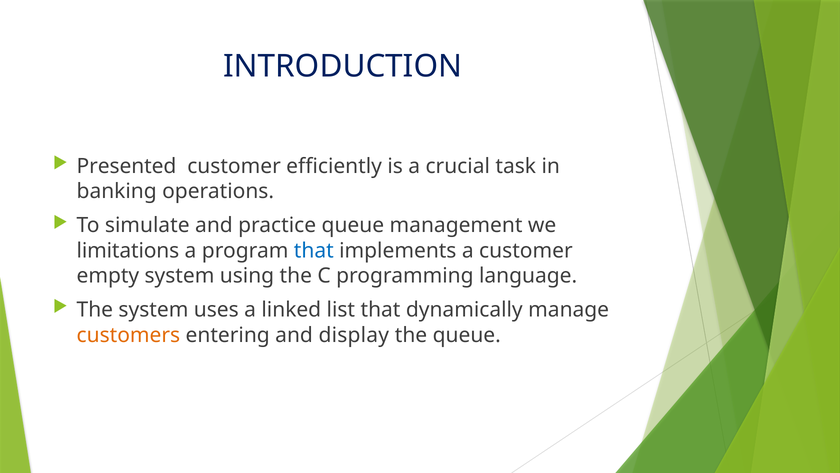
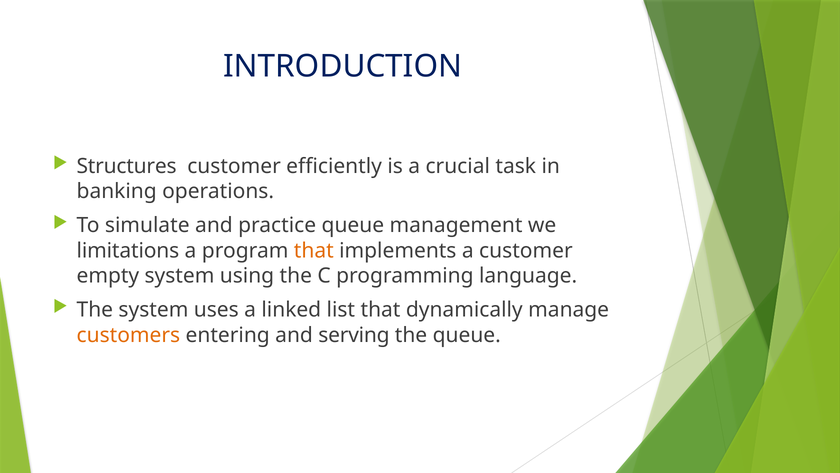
Presented: Presented -> Structures (127, 166)
that colour: blue -> orange (314, 250)
display: display -> serving (354, 335)
